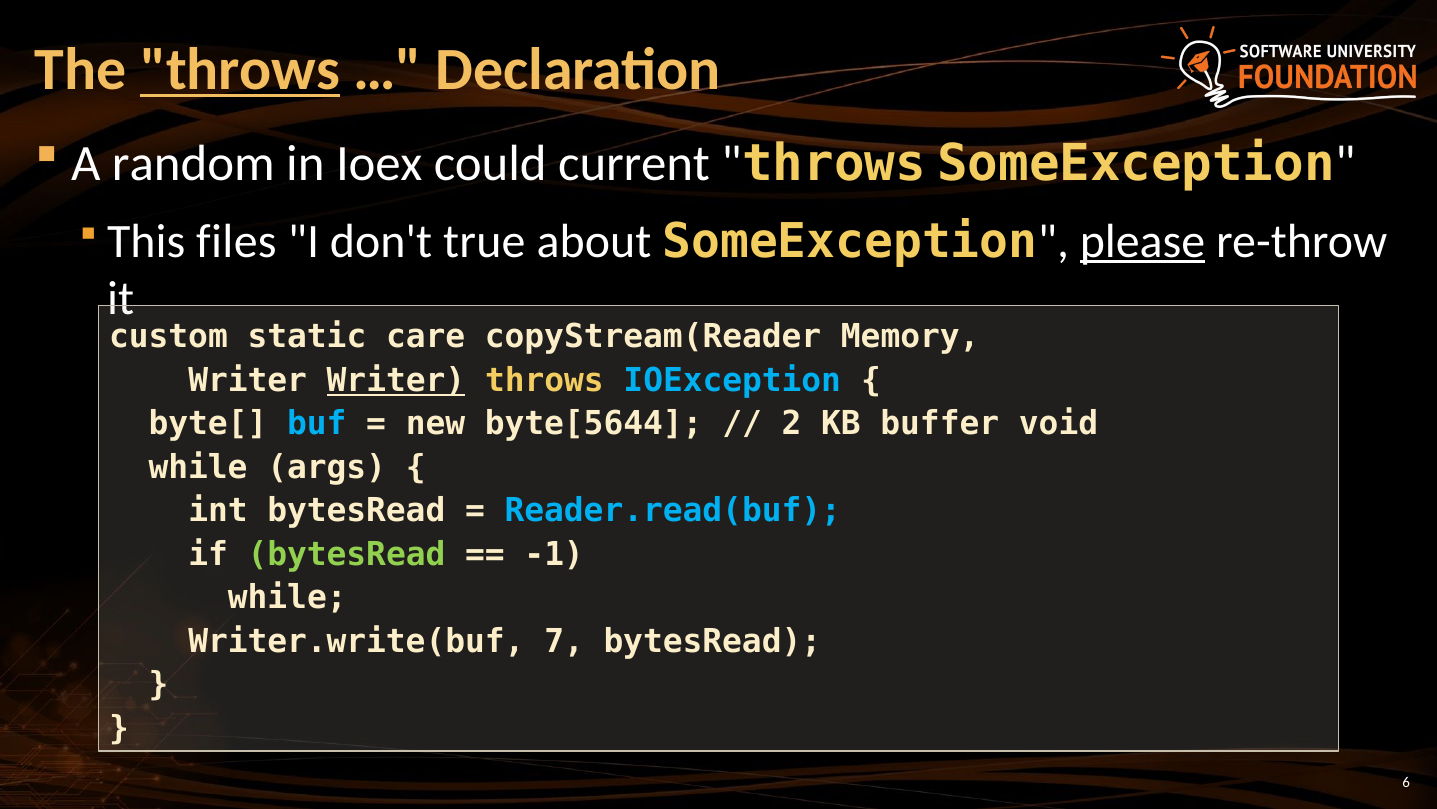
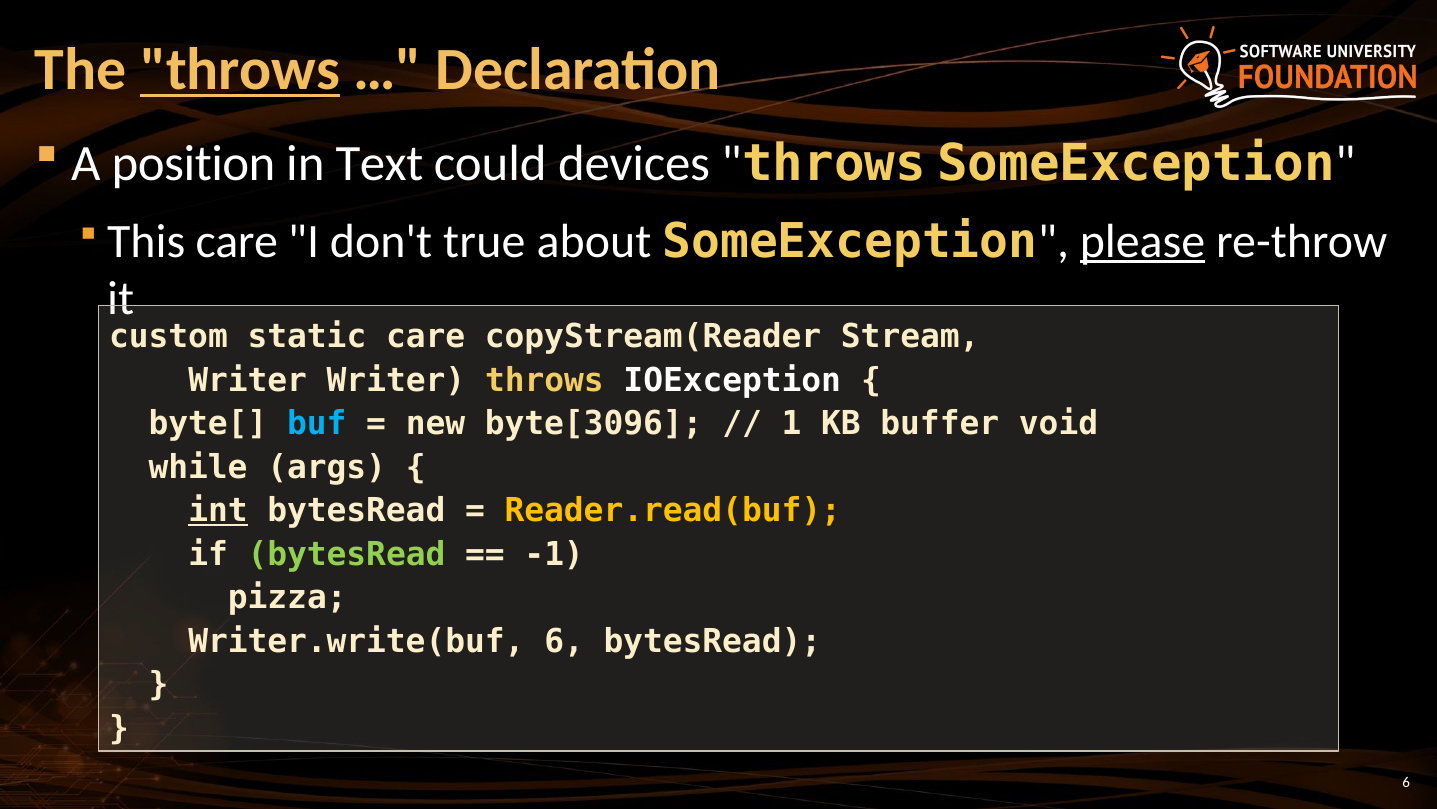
random: random -> position (194, 164)
Ioex: Ioex -> Text (379, 164)
current: current -> devices (634, 164)
This files: files -> care (237, 241)
Memory: Memory -> Stream (910, 337)
Writer underline: present -> none (396, 380)
IOException colour: light blue -> white (732, 380)
byte[5644: byte[5644 -> byte[3096 (594, 424)
2: 2 -> 1 (791, 424)
int underline: none -> present (218, 511)
Reader.read(buf colour: light blue -> yellow (673, 511)
while: while -> pizza (287, 597)
Writer.write(buf 7: 7 -> 6 (564, 641)
